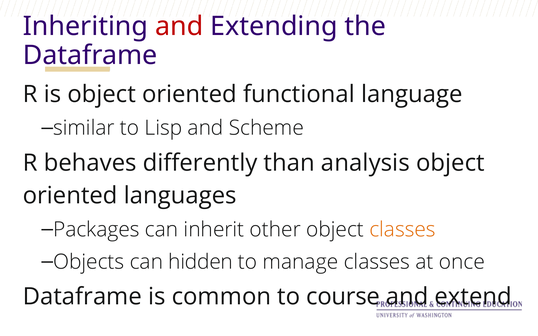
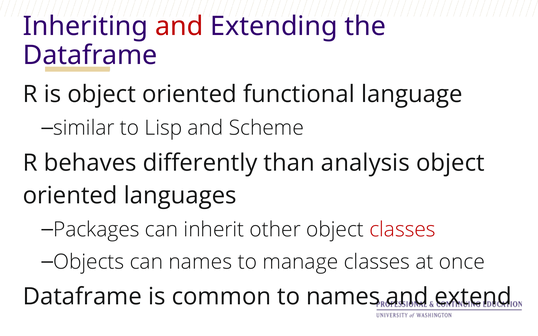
classes colour: orange -> red (403, 230)
can hidden: hidden -> names (200, 262)
to course: course -> names (343, 297)
